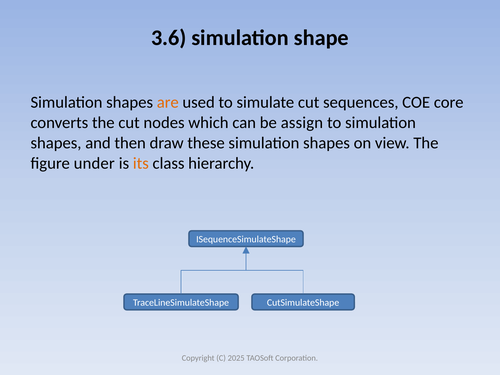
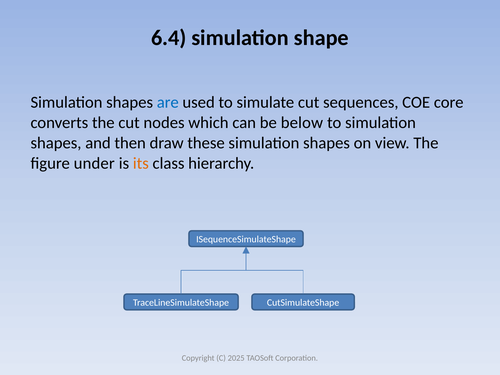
3.6: 3.6 -> 6.4 (169, 38)
are colour: orange -> blue (168, 102)
assign: assign -> below (302, 123)
